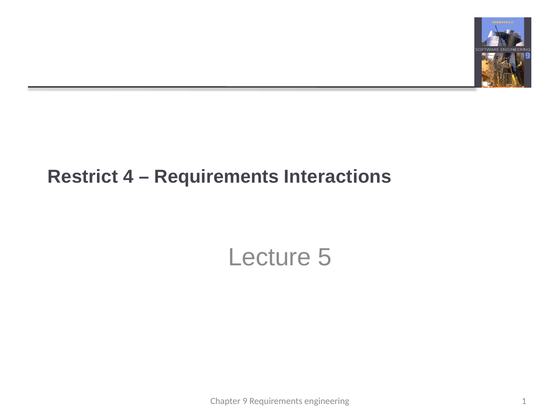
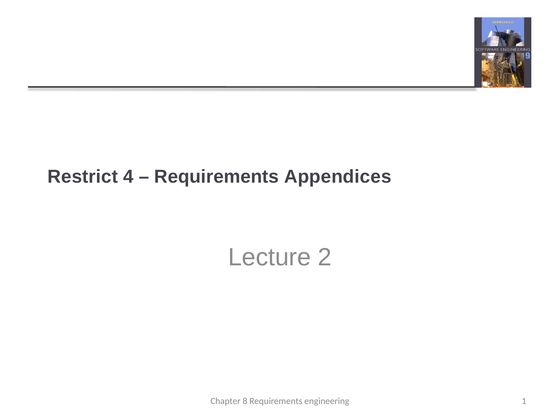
Interactions: Interactions -> Appendices (338, 177)
5: 5 -> 2 (325, 257)
9: 9 -> 8 (245, 401)
